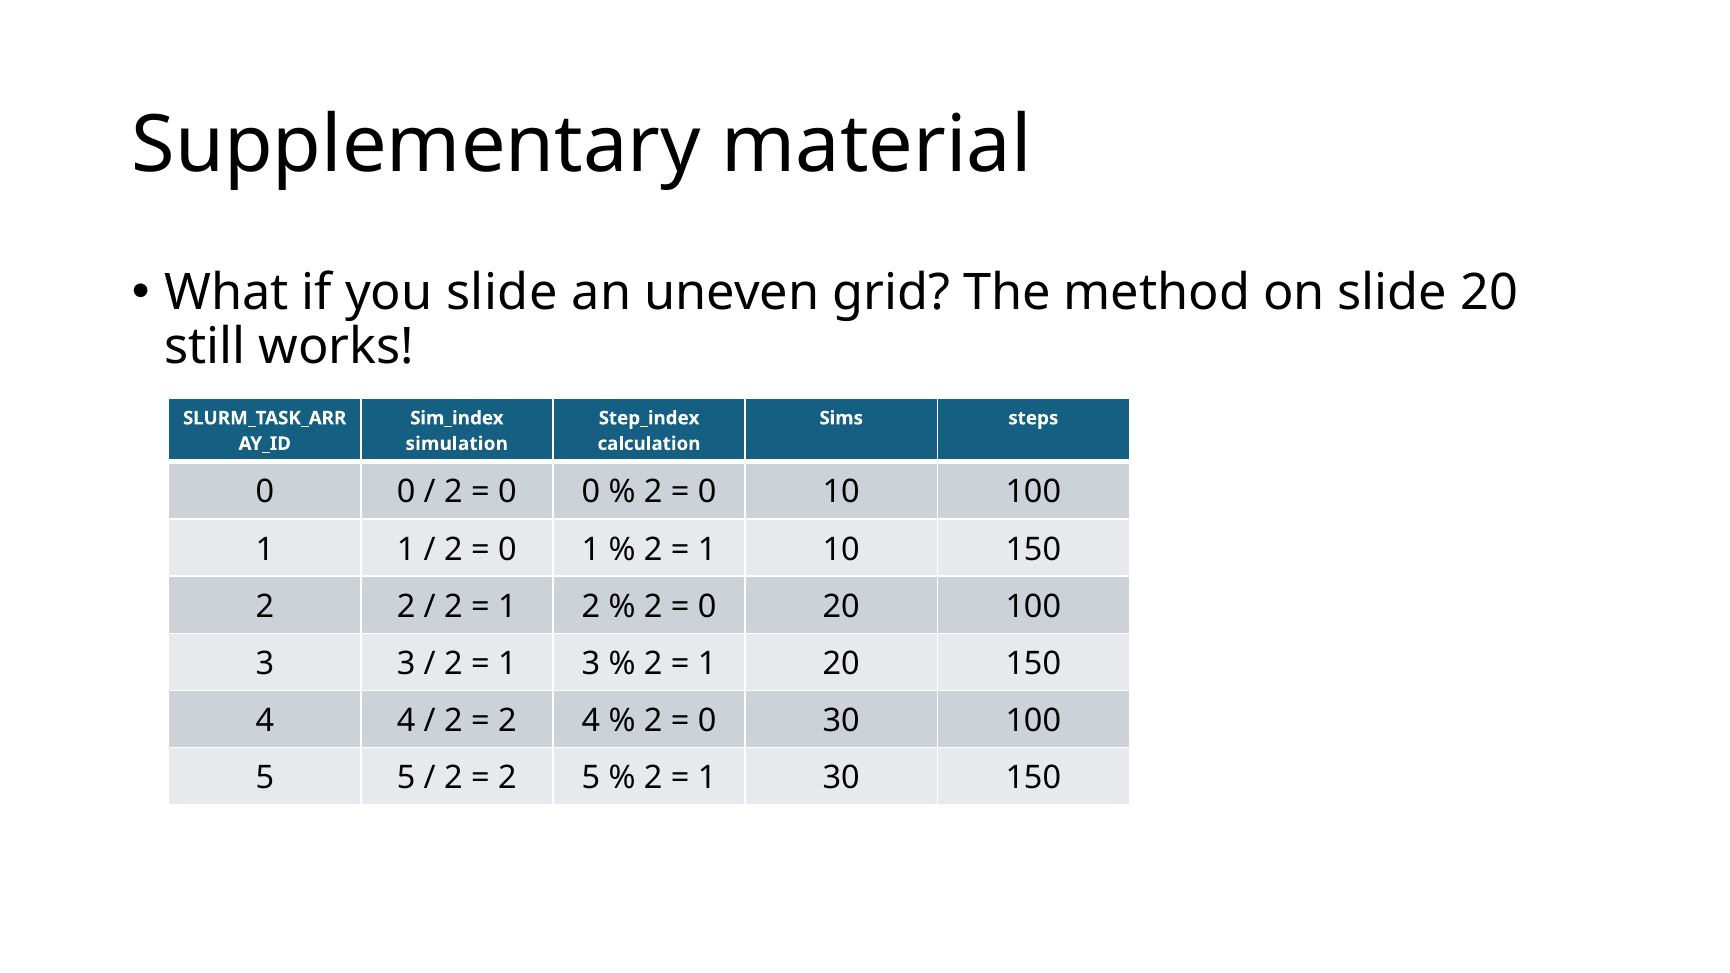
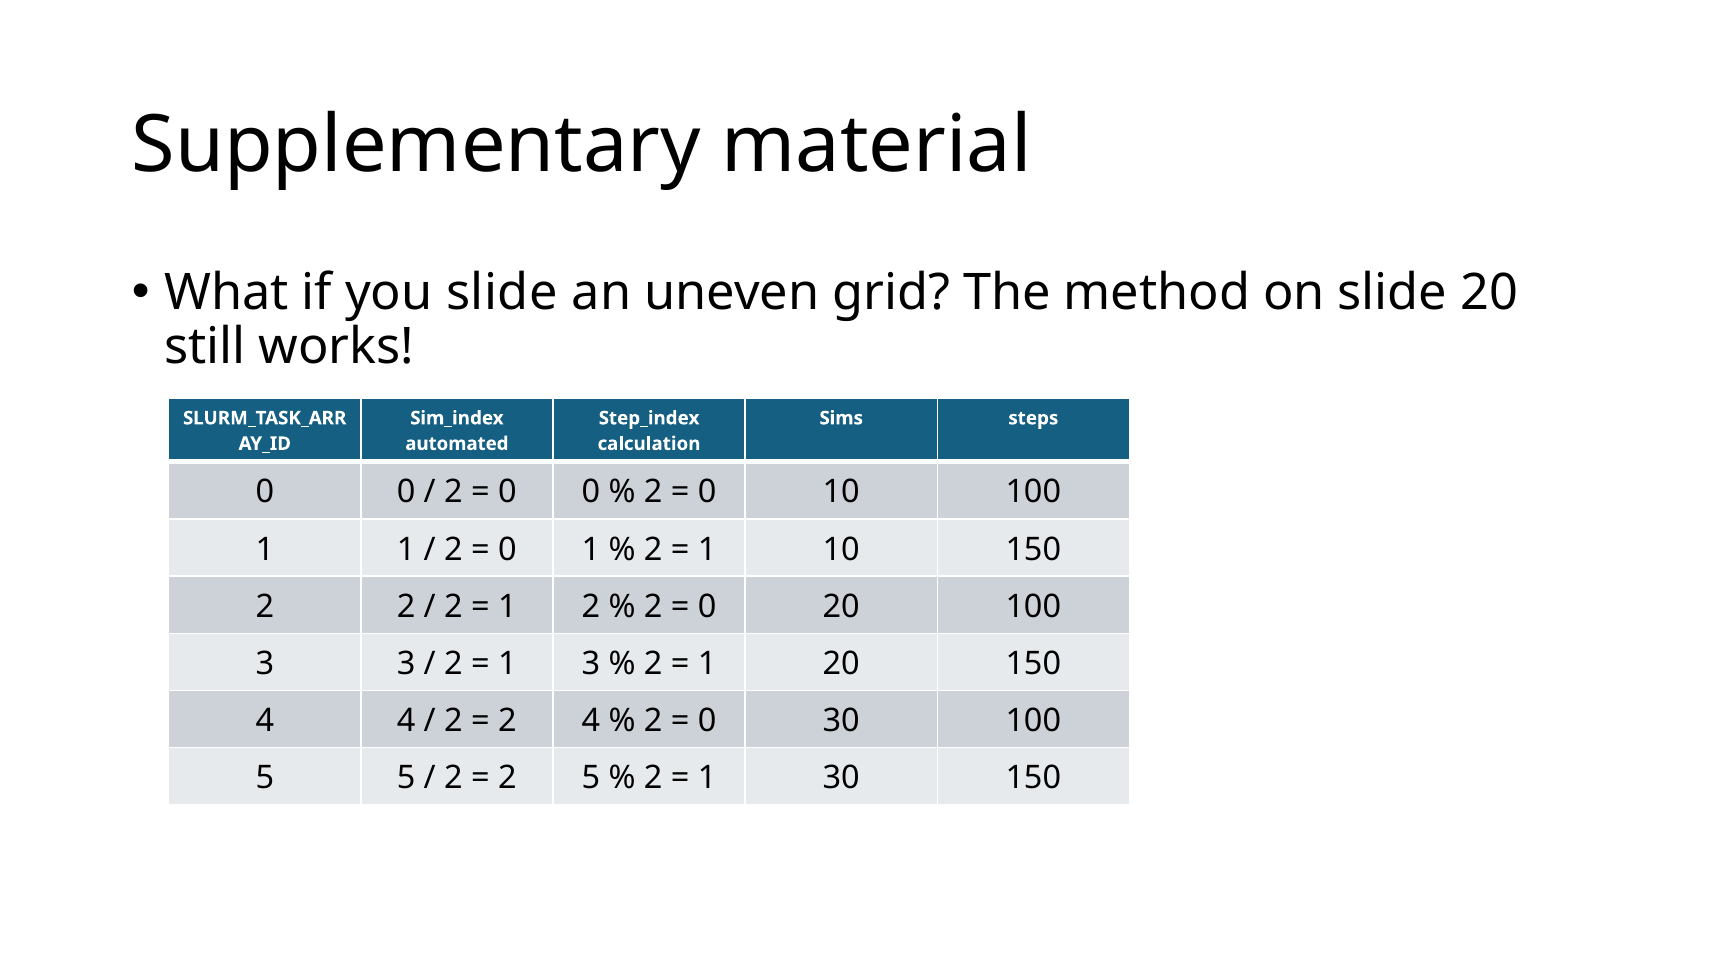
simulation: simulation -> automated (457, 444)
